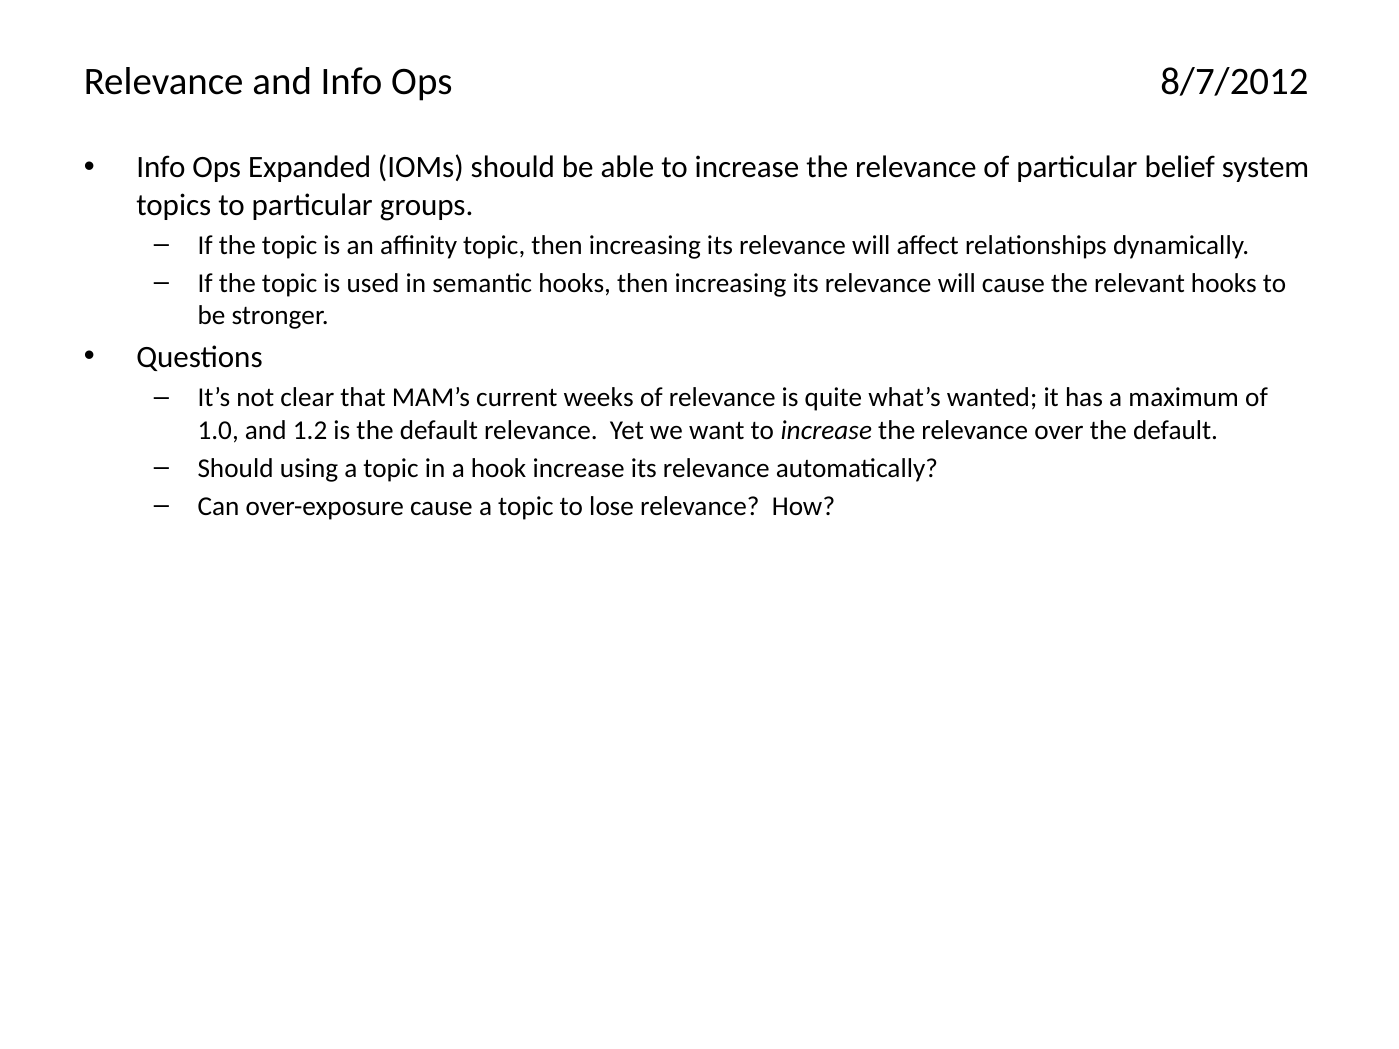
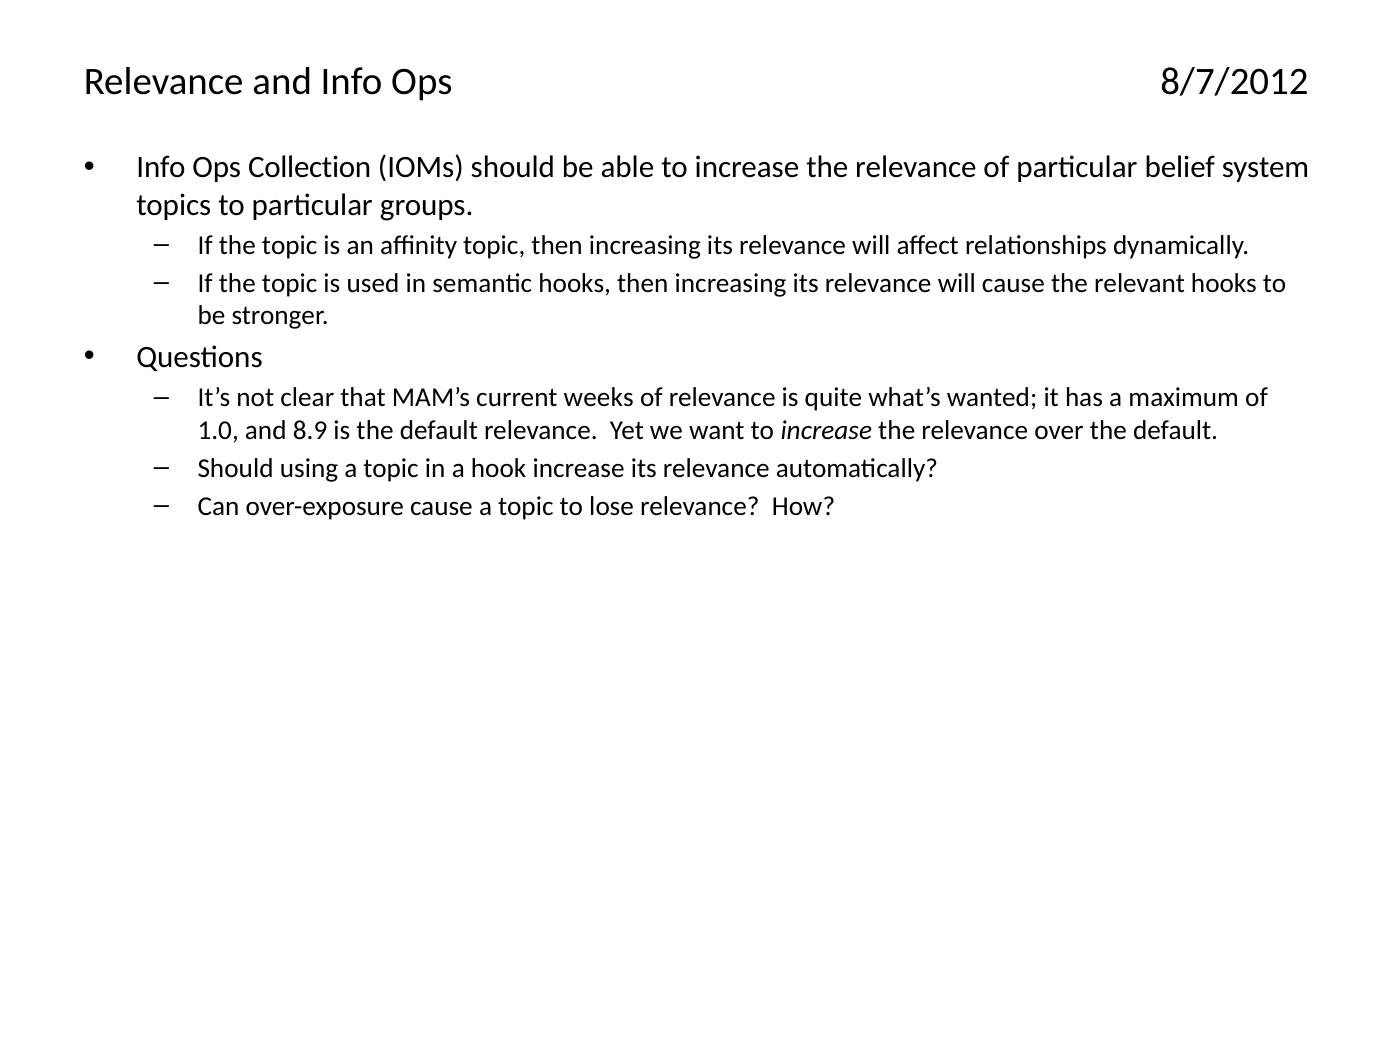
Expanded: Expanded -> Collection (310, 168)
1.2: 1.2 -> 8.9 (310, 430)
